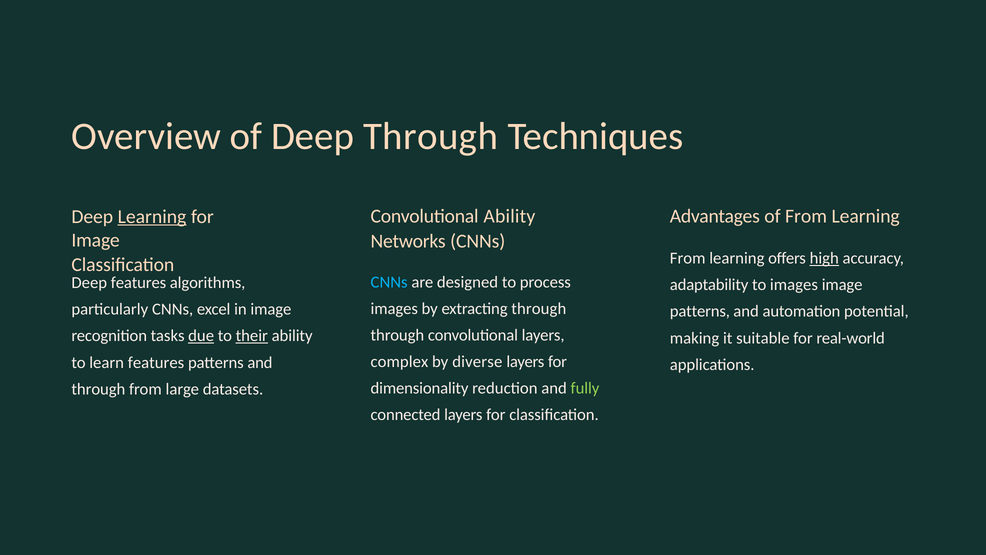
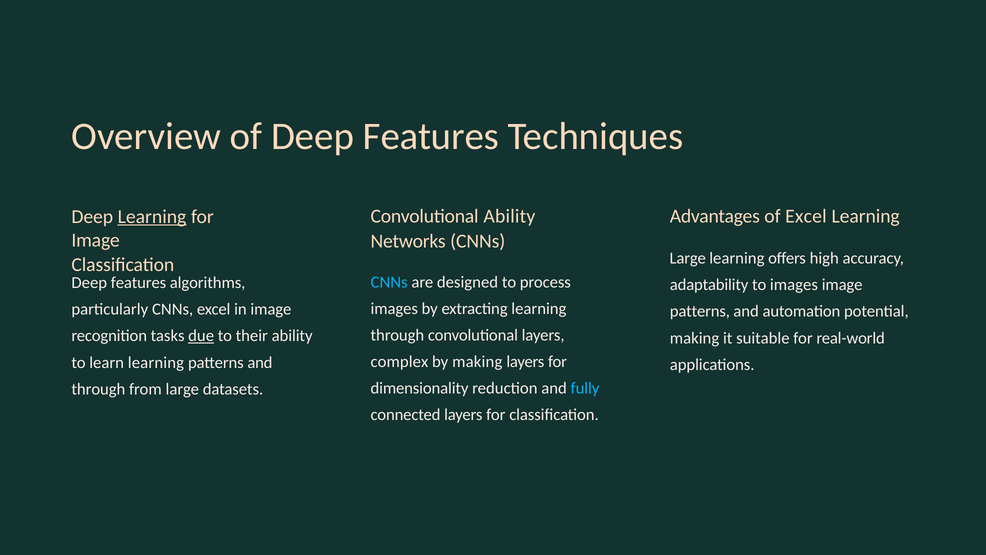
of Deep Through: Through -> Features (431, 136)
of From: From -> Excel (806, 216)
From: From -> Large (688, 258)
high underline: present -> none (824, 258)
extracting through: through -> learning (539, 309)
their underline: present -> none (252, 336)
by diverse: diverse -> making (477, 362)
learn features: features -> learning (156, 362)
fully colour: light green -> light blue (585, 388)
